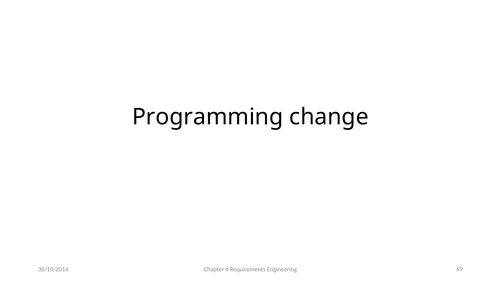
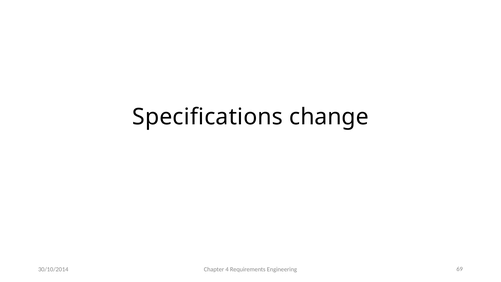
Programming: Programming -> Specifications (208, 117)
